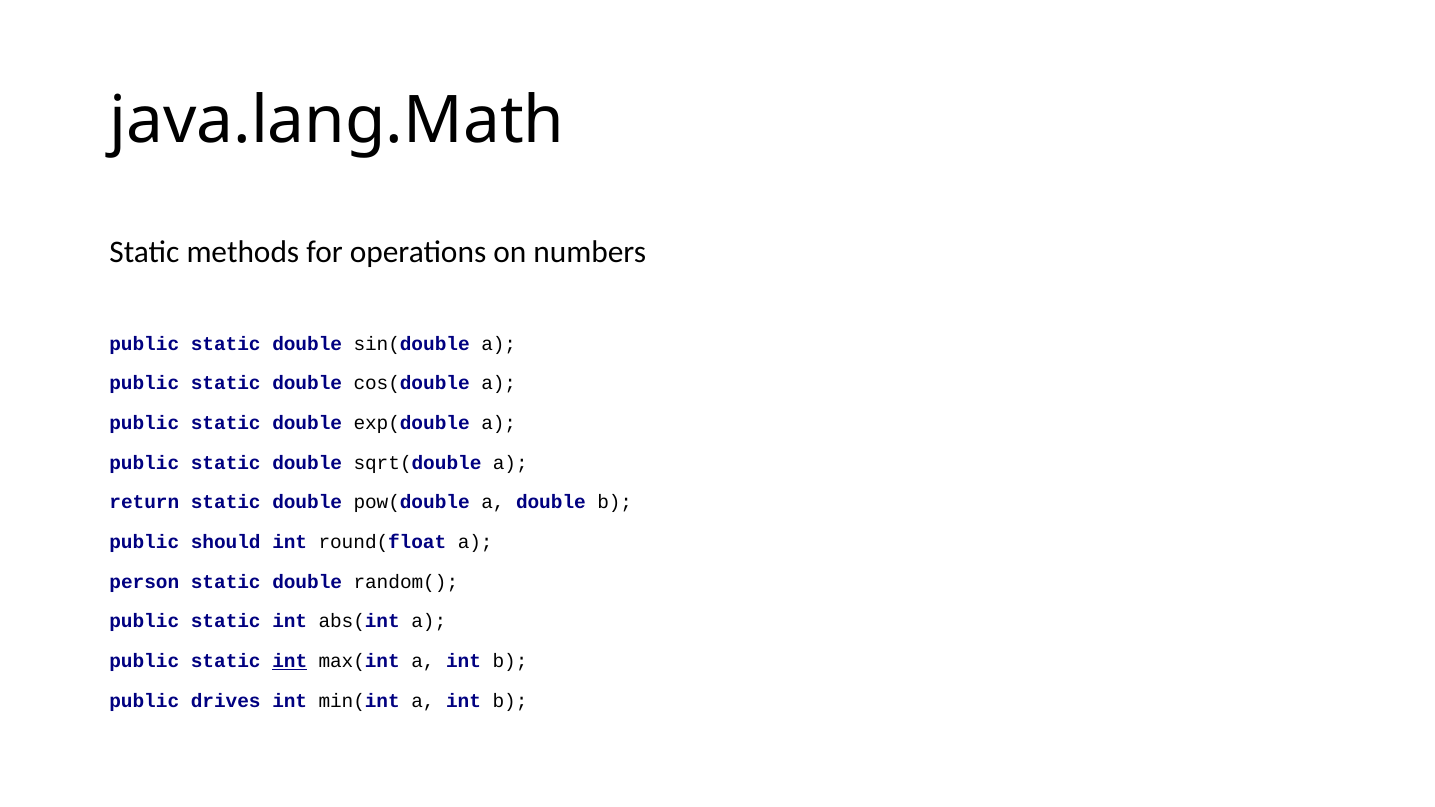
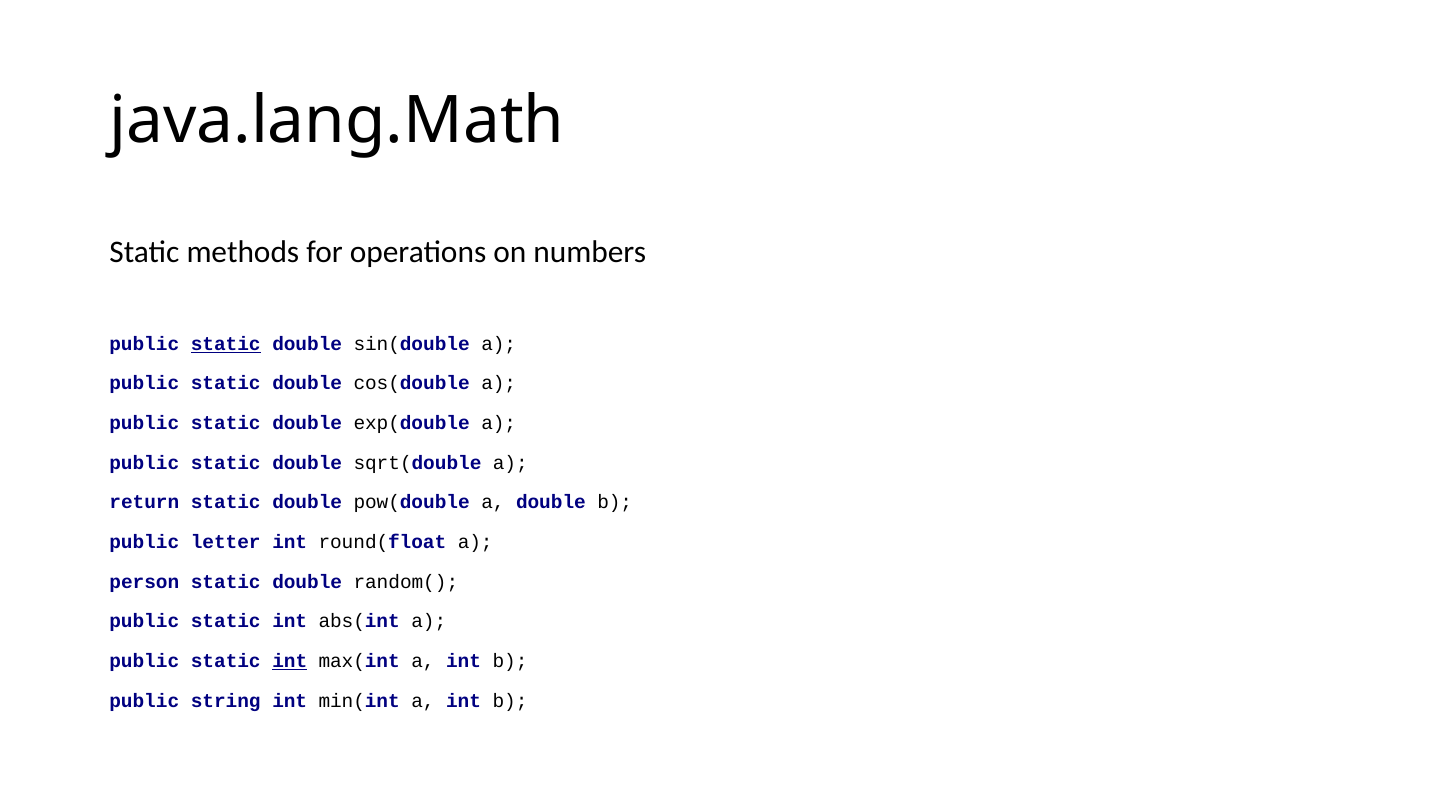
static underline: none -> present (226, 344)
should: should -> letter (226, 542)
drives: drives -> string (226, 701)
